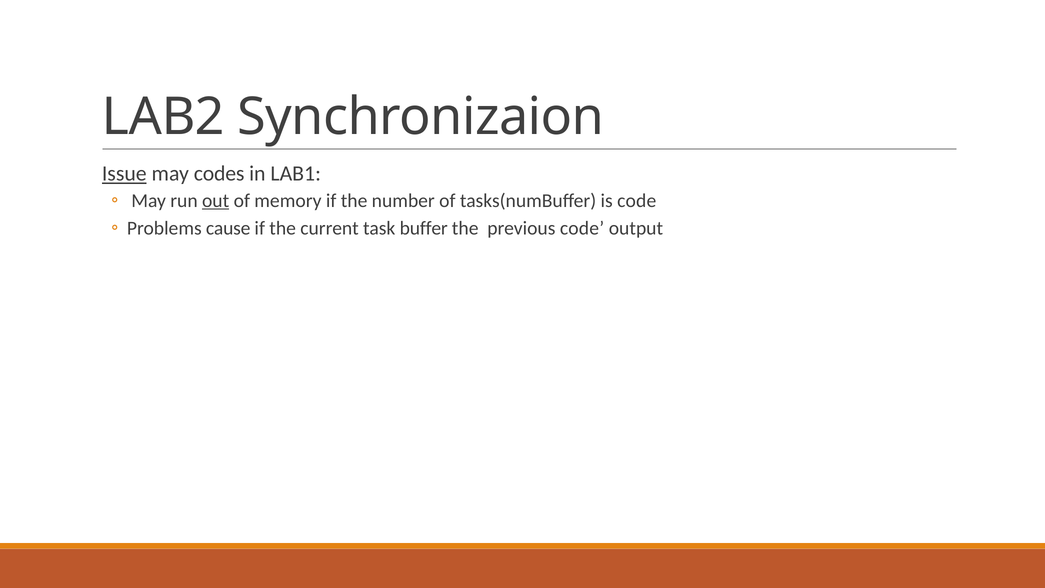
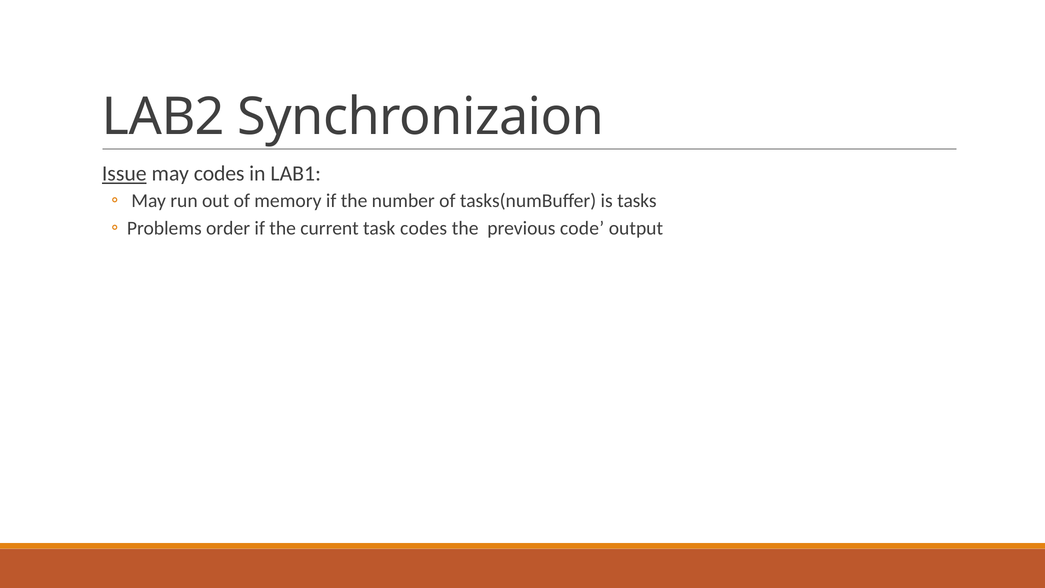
out underline: present -> none (216, 200)
is code: code -> tasks (637, 200)
cause: cause -> order (228, 228)
task buffer: buffer -> codes (424, 228)
